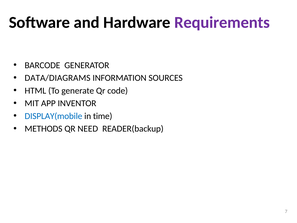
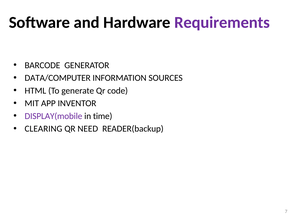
DATA/DIAGRAMS: DATA/DIAGRAMS -> DATA/COMPUTER (58, 78)
DISPLAY(mobile colour: blue -> purple (53, 116)
METHODS: METHODS -> CLEARING (43, 129)
